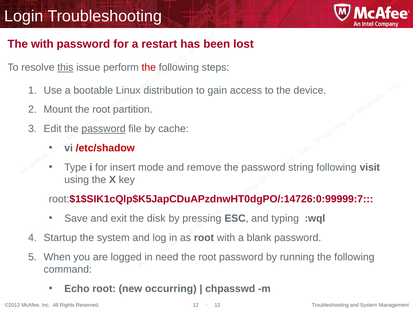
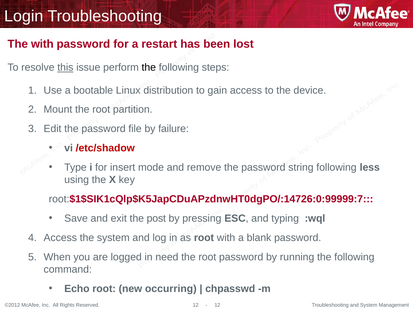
the colour: red -> black (149, 67)
password underline: present -> none (104, 129)
cache: cache -> failure (173, 129)
visit: visit -> less (370, 167)
disk: disk -> post (156, 218)
Startup: Startup -> Access (60, 237)
